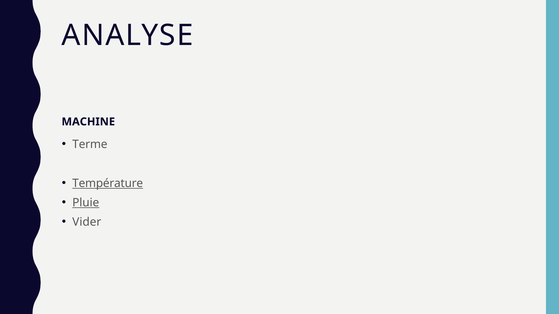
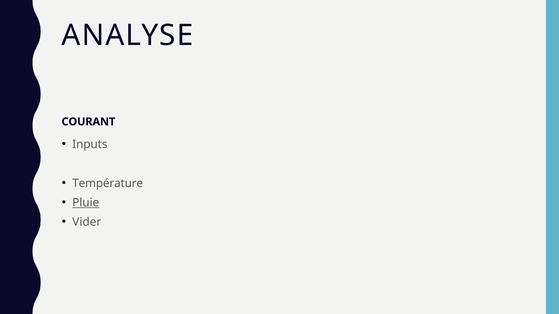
MACHINE: MACHINE -> COURANT (88, 122)
Terme: Terme -> Inputs (90, 145)
Température underline: present -> none (108, 184)
